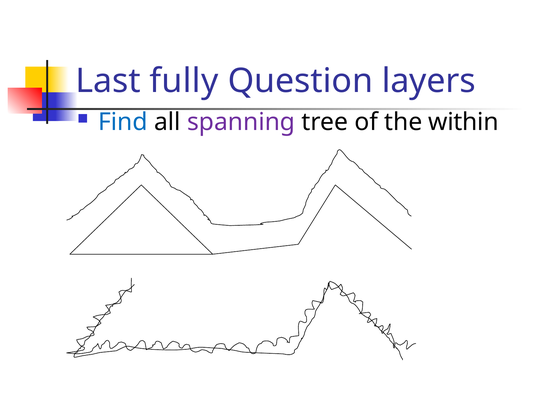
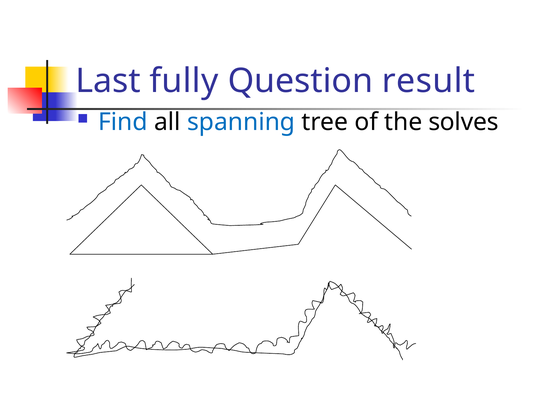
layers: layers -> result (428, 81)
spanning colour: purple -> blue (241, 122)
within: within -> solves (463, 122)
